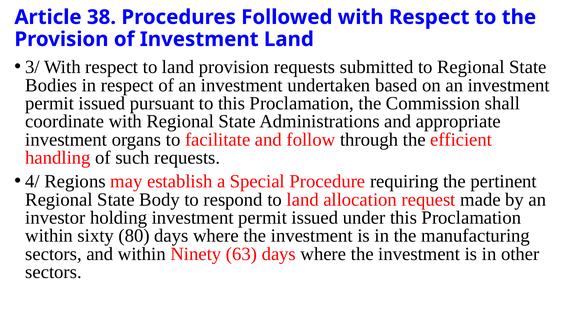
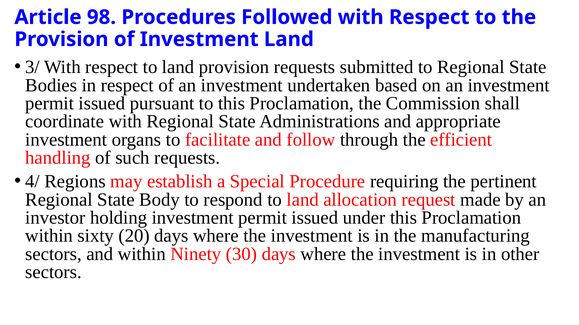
38: 38 -> 98 (101, 17)
80: 80 -> 20 (134, 236)
63: 63 -> 30 (241, 255)
